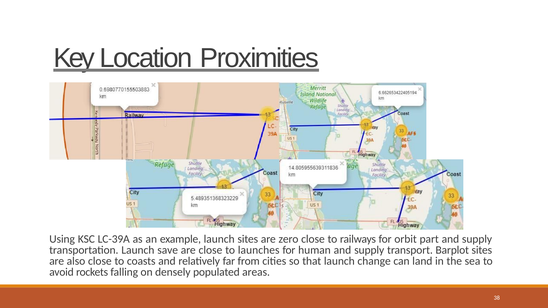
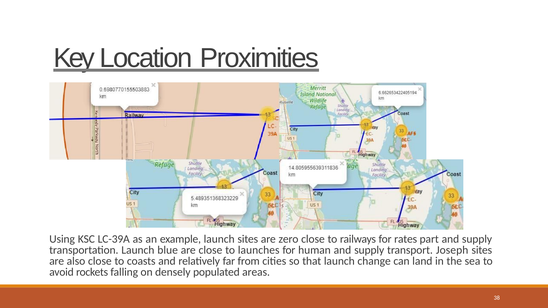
orbit: orbit -> rates (406, 239)
save: save -> blue (168, 250)
Barplot: Barplot -> Joseph (452, 250)
